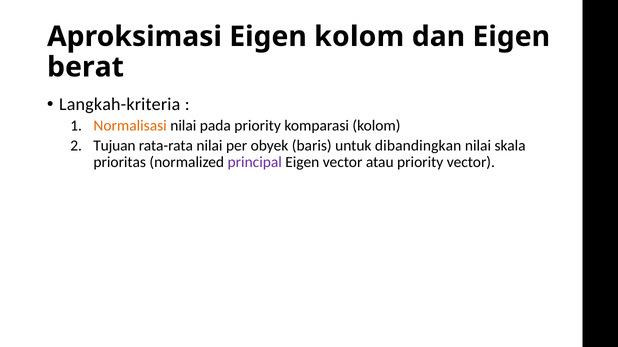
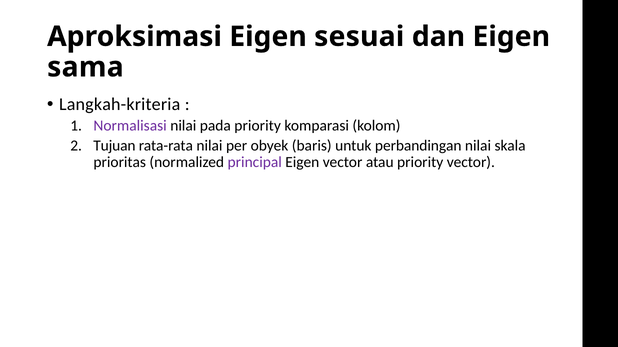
Eigen kolom: kolom -> sesuai (359, 37)
berat: berat -> sama (85, 67)
Normalisasi colour: orange -> purple (130, 126)
dibandingkan: dibandingkan -> perbandingan (418, 146)
